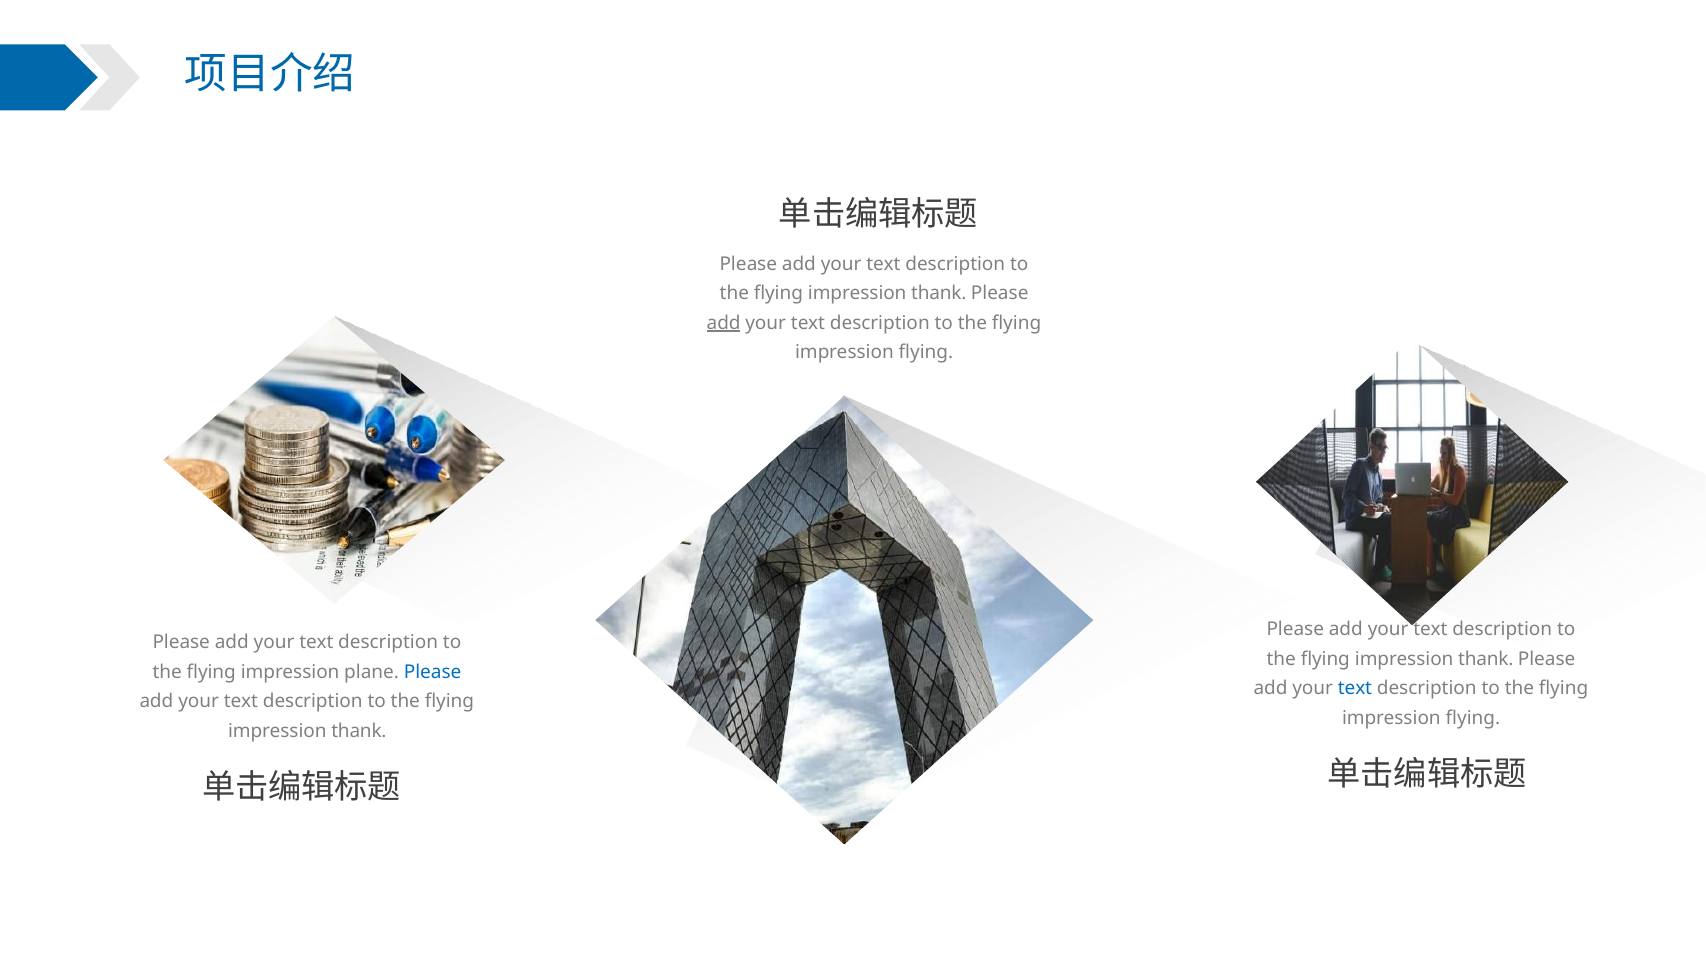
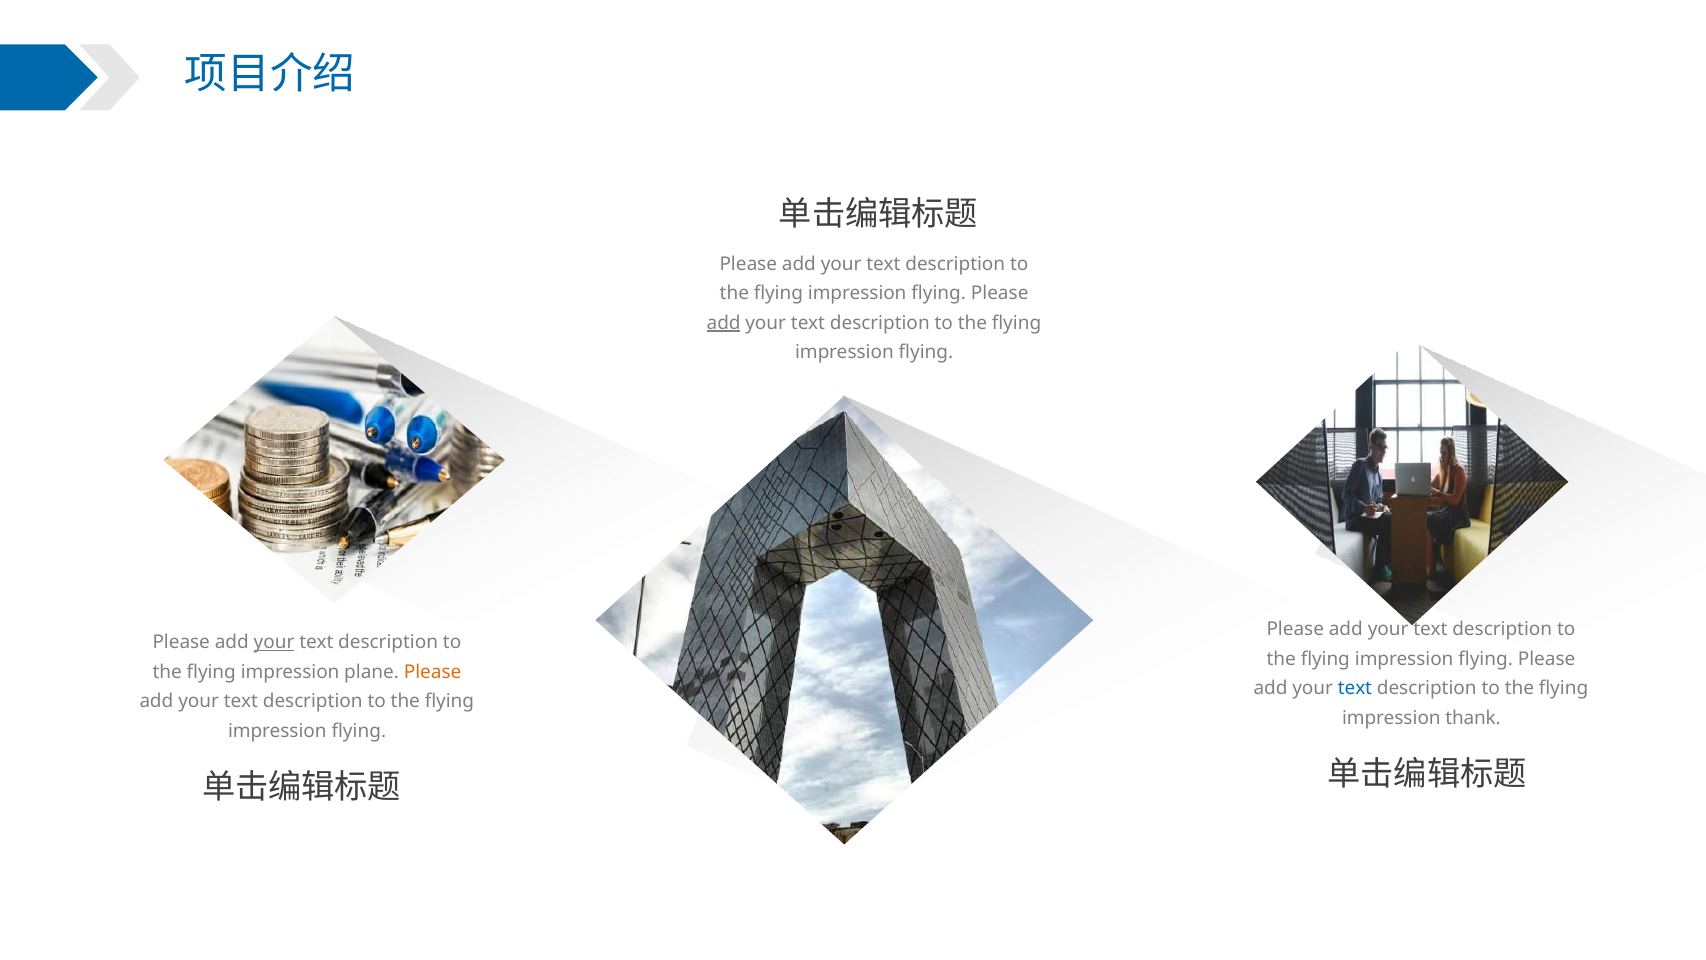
thank: thank -> flying (939, 293)
your underline: none -> present (274, 642)
thank: thank -> flying (1486, 659)
Please colour: blue -> orange (433, 672)
flying: flying -> thank (1473, 718)
thank: thank -> flying (359, 731)
